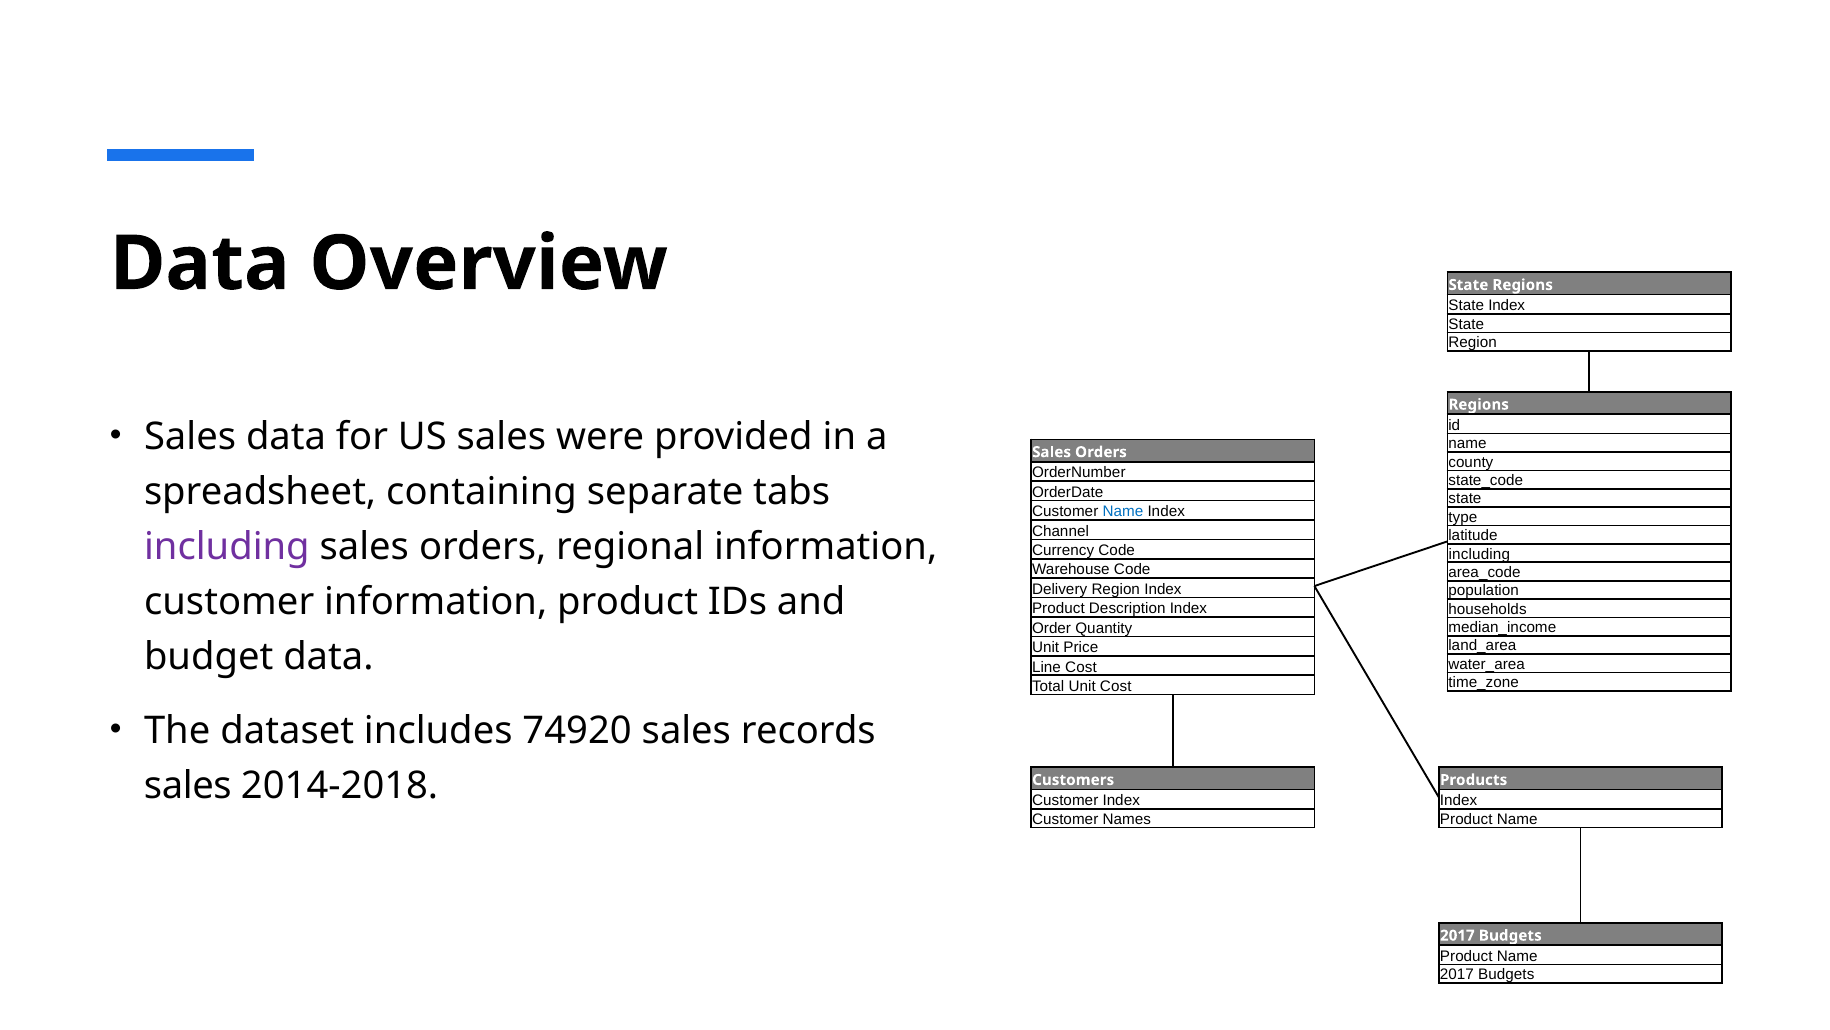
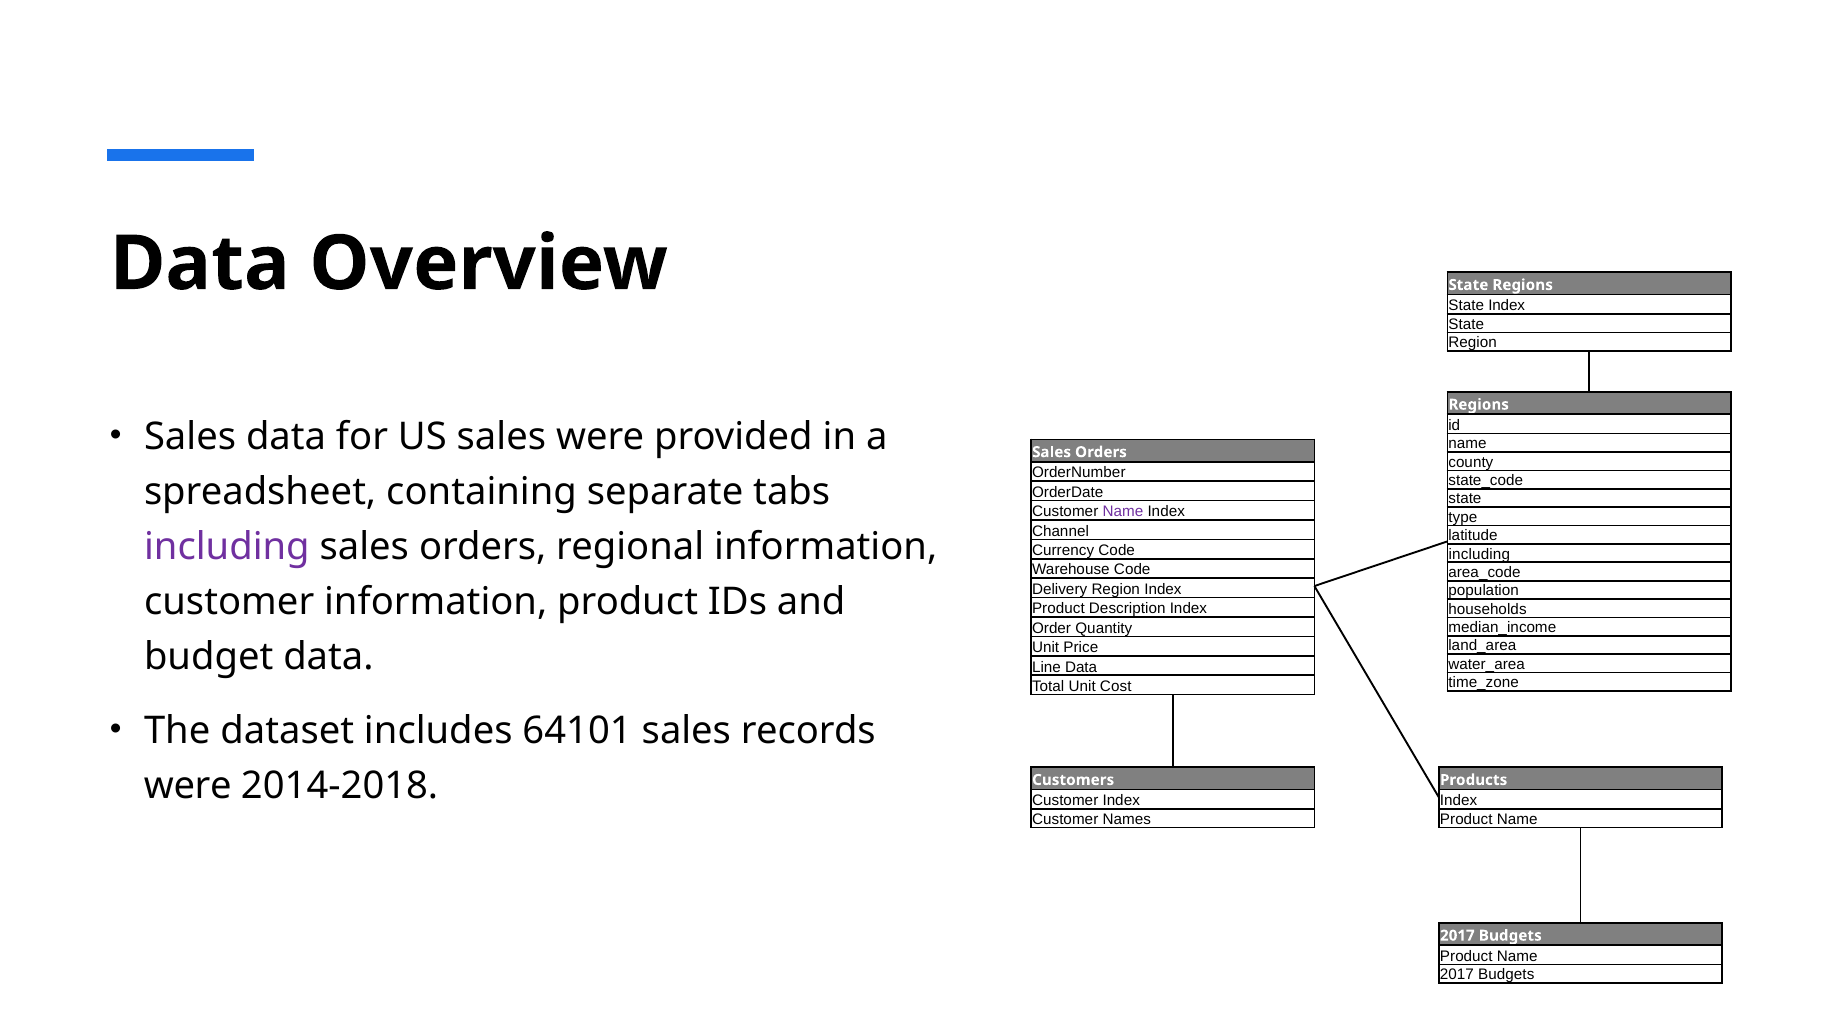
Name colour: blue -> purple (1123, 511)
Line Cost: Cost -> Data (1081, 667)
74920: 74920 -> 64101 (577, 730)
sales: sales -> were (188, 785)
